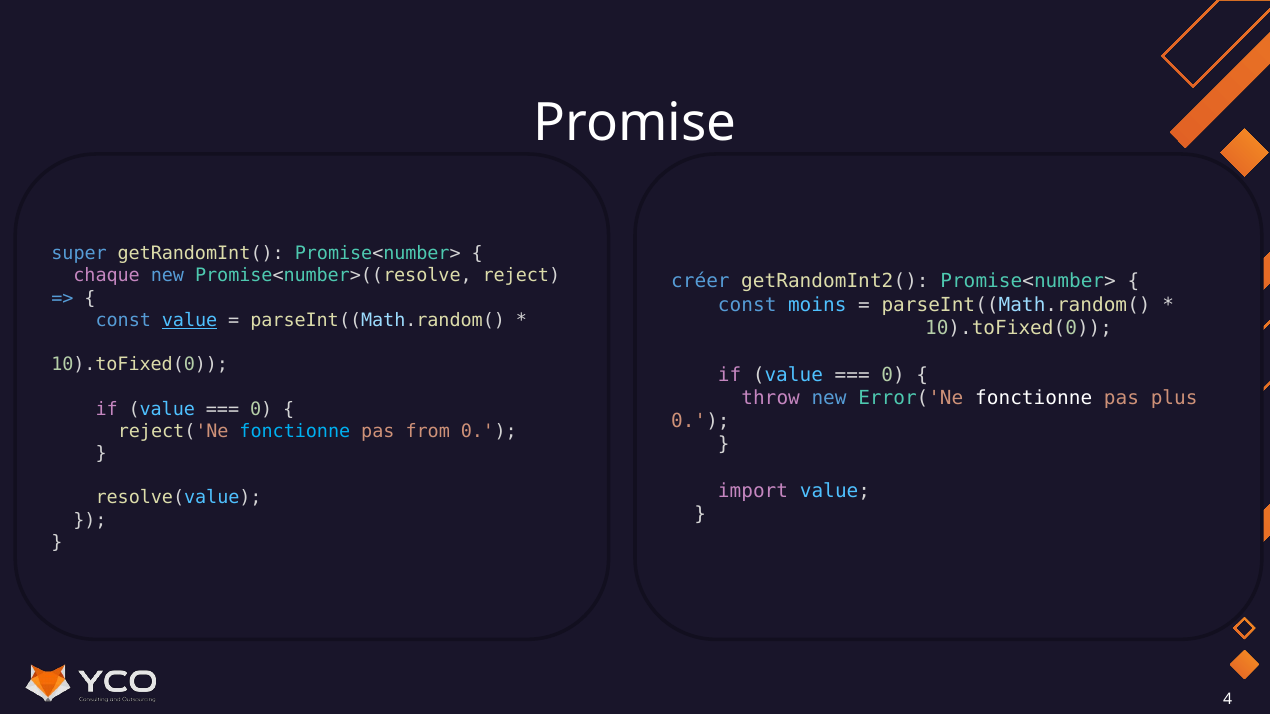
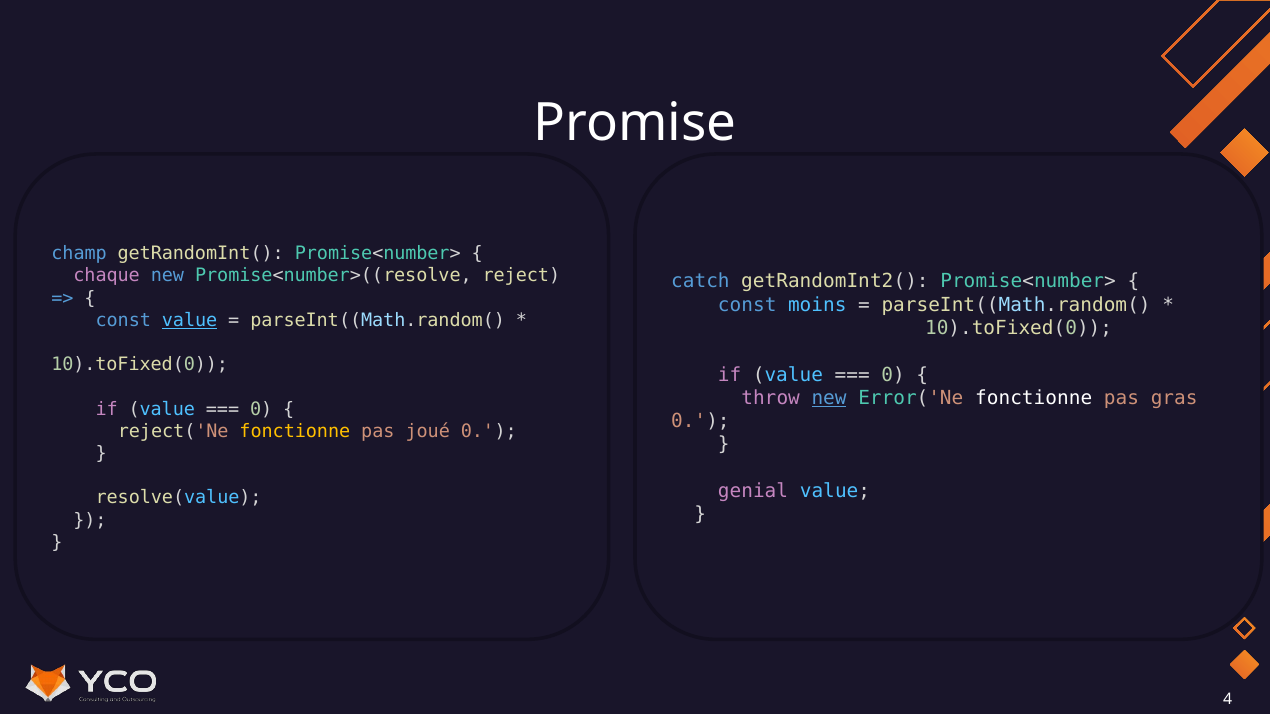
super: super -> champ (79, 254)
créer: créer -> catch (700, 282)
new underline: none -> present (829, 398)
plus: plus -> gras (1174, 398)
fonctionne colour: light blue -> yellow (295, 431)
from: from -> joué (428, 431)
import: import -> genial (753, 491)
